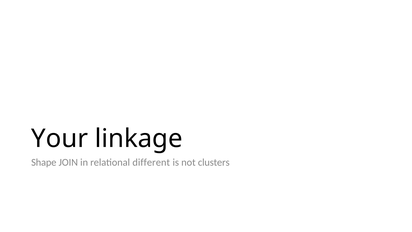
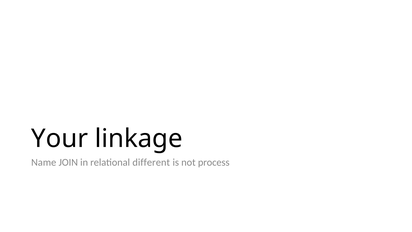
Shape: Shape -> Name (44, 162)
clusters: clusters -> process (214, 162)
